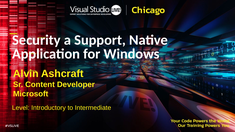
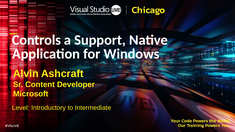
Security: Security -> Controls (36, 40)
